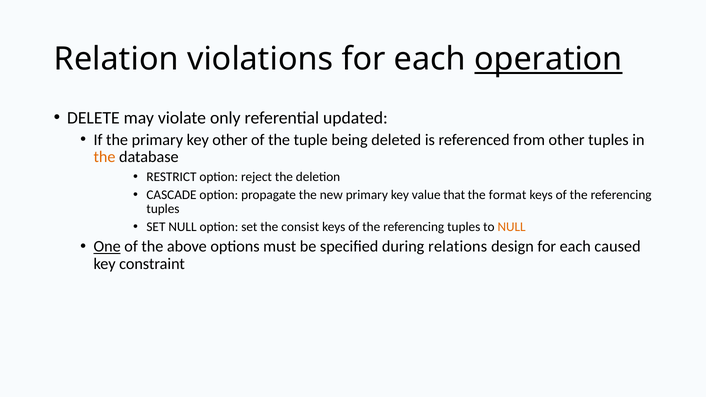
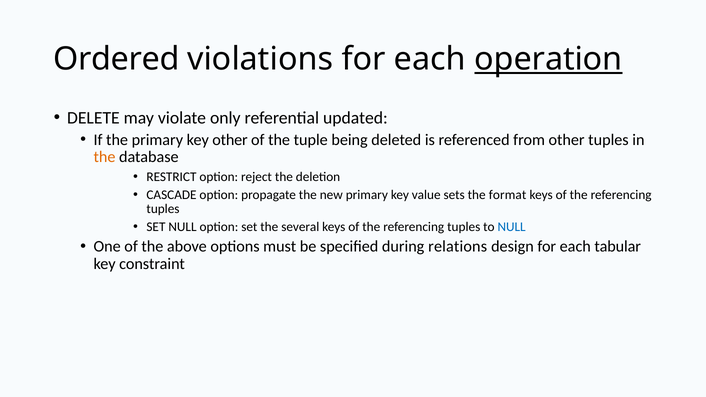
Relation: Relation -> Ordered (116, 59)
that: that -> sets (454, 195)
consist: consist -> several (300, 227)
NULL colour: orange -> blue (512, 227)
One underline: present -> none (107, 247)
caused: caused -> tabular (618, 247)
